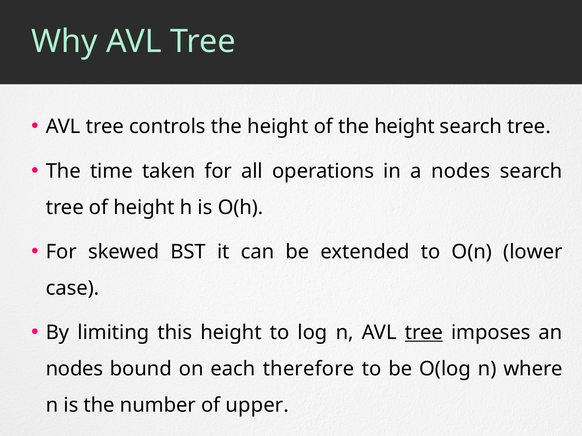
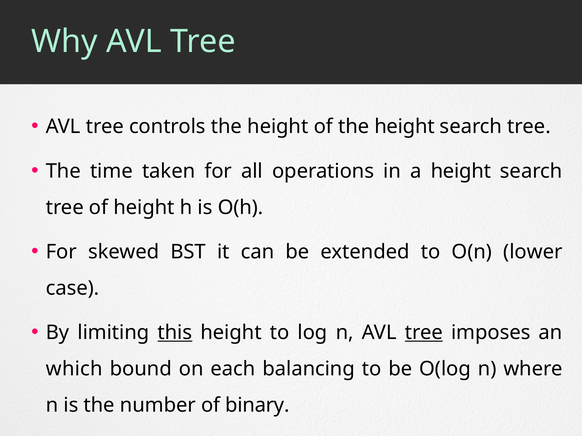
a nodes: nodes -> height (461, 171)
this underline: none -> present (175, 333)
nodes: nodes -> which (74, 369)
therefore: therefore -> balancing (309, 369)
upper: upper -> binary (257, 406)
